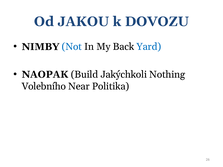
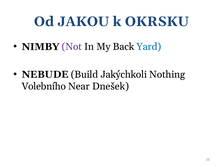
DOVOZU: DOVOZU -> OKRSKU (157, 22)
Not colour: blue -> purple (72, 47)
NAOPAK: NAOPAK -> NEBUDE (45, 75)
Politika: Politika -> Dnešek (111, 86)
